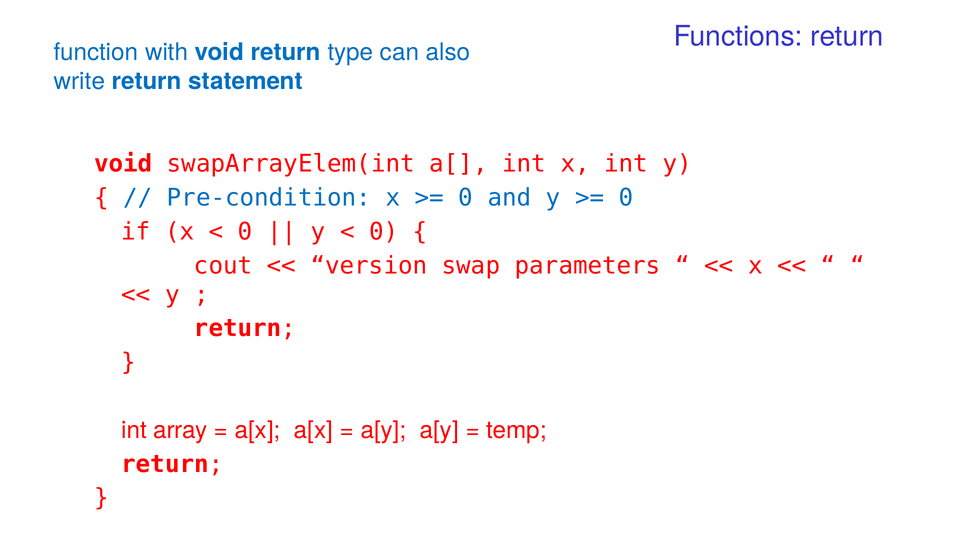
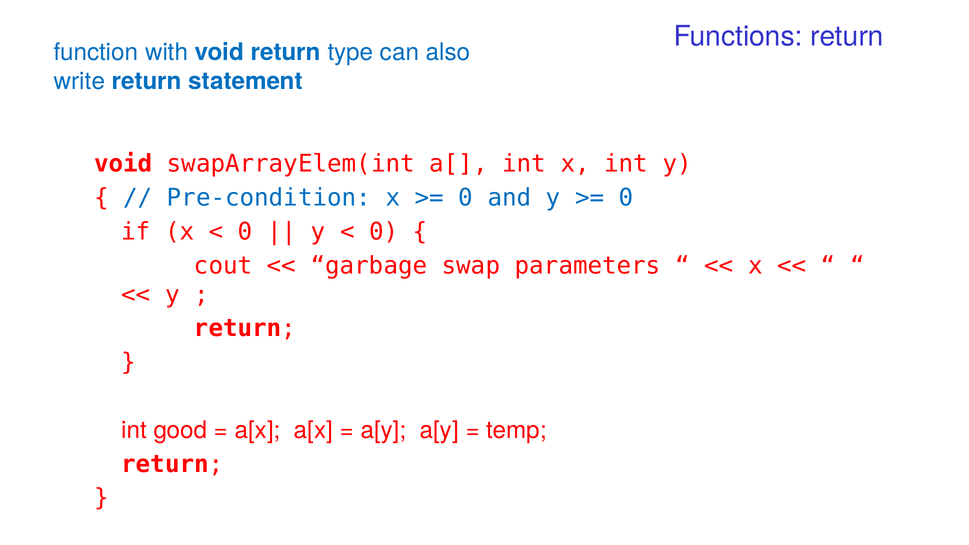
version: version -> garbage (369, 266)
array: array -> good (180, 430)
